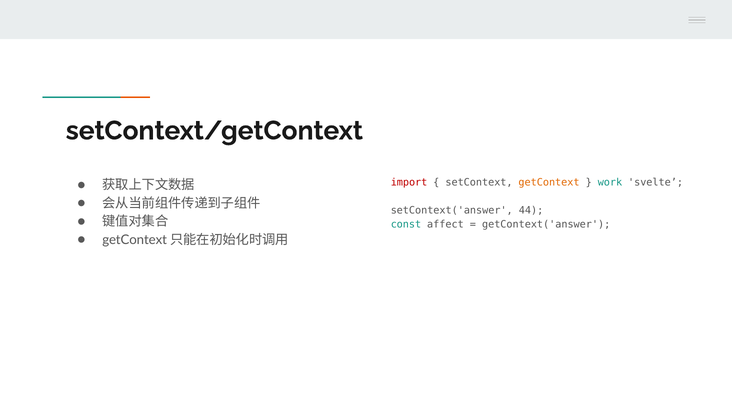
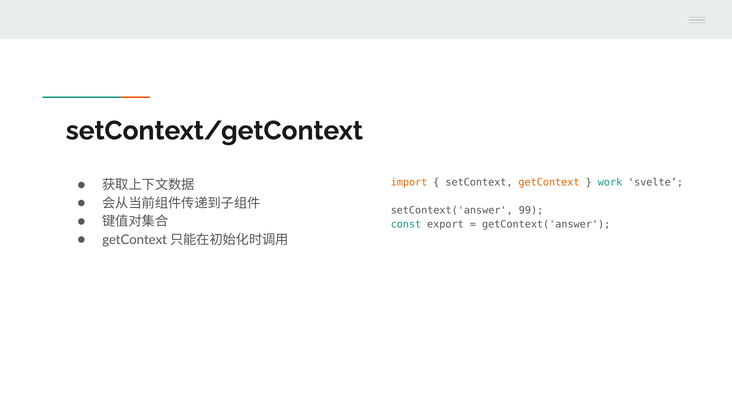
import colour: red -> orange (409, 182)
44: 44 -> 99 (531, 210)
affect: affect -> export (445, 224)
